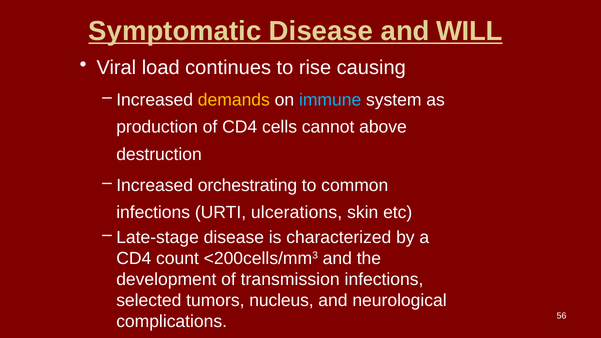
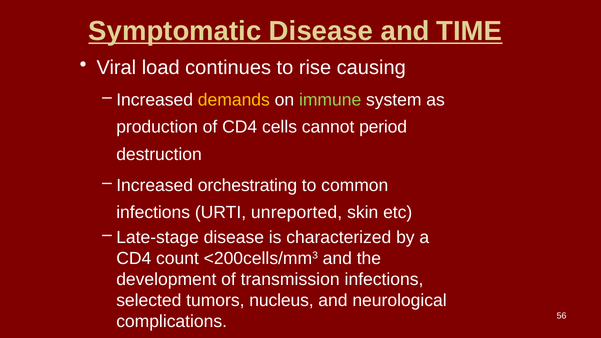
WILL: WILL -> TIME (469, 31)
immune colour: light blue -> light green (330, 100)
above: above -> period (383, 127)
ulcerations: ulcerations -> unreported (297, 213)
